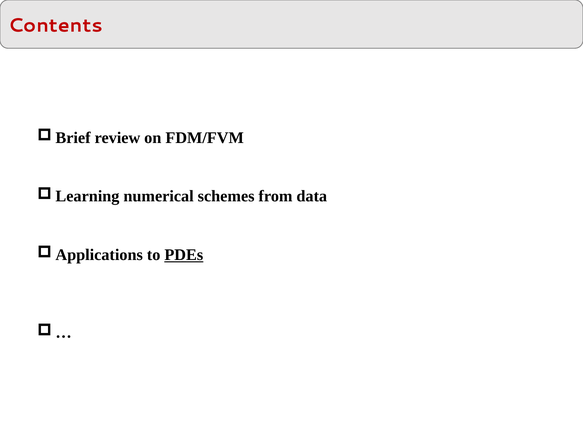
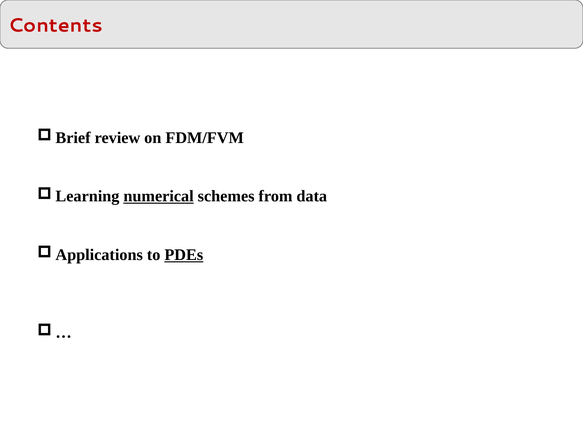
numerical underline: none -> present (159, 196)
